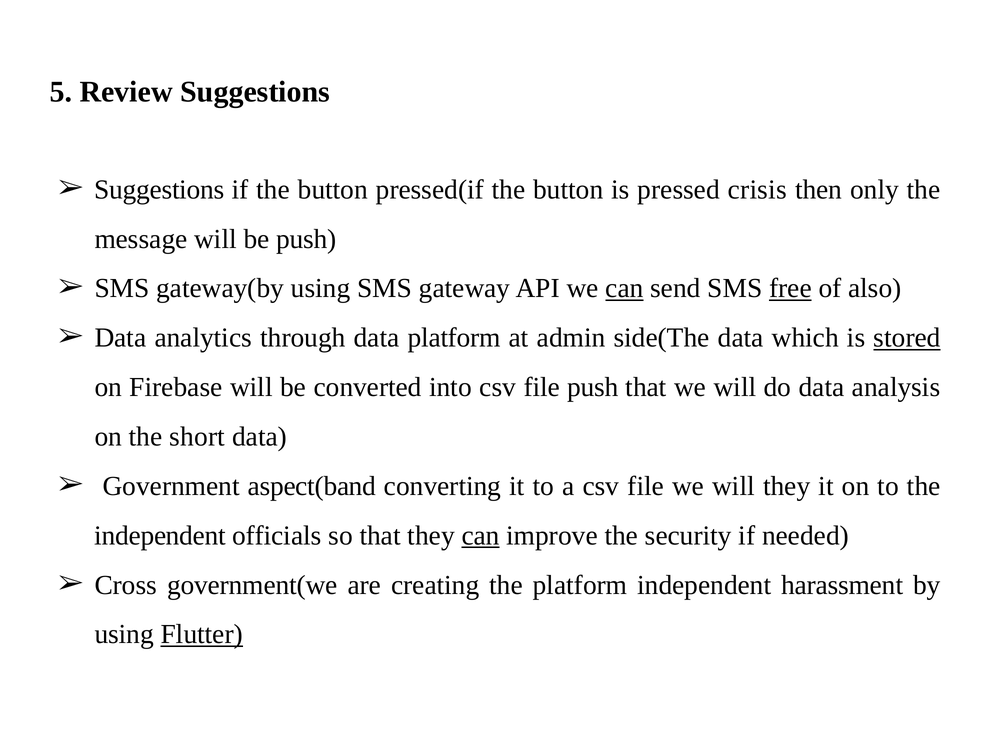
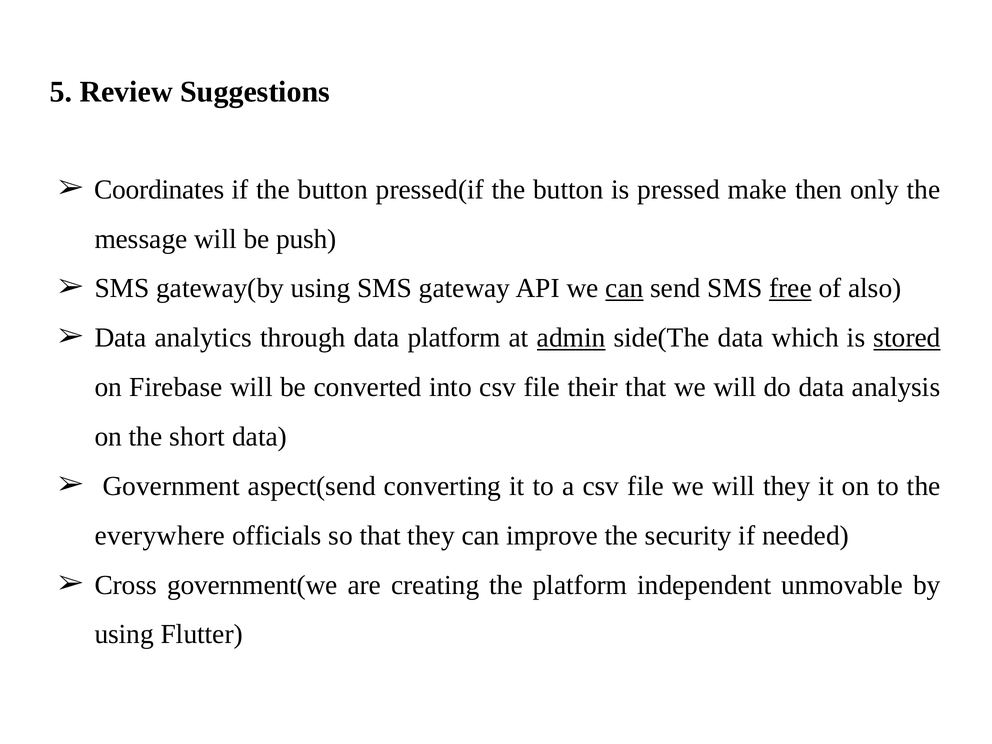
Suggestions: Suggestions -> Coordinates (159, 190)
crisis: crisis -> make (757, 190)
admin underline: none -> present (571, 338)
file push: push -> their (593, 387)
aspect(band: aspect(band -> aspect(send (312, 486)
independent: independent -> everywhere (160, 535)
can underline: present -> none (481, 535)
harassment: harassment -> unmovable (842, 585)
Flutter underline: present -> none (202, 634)
